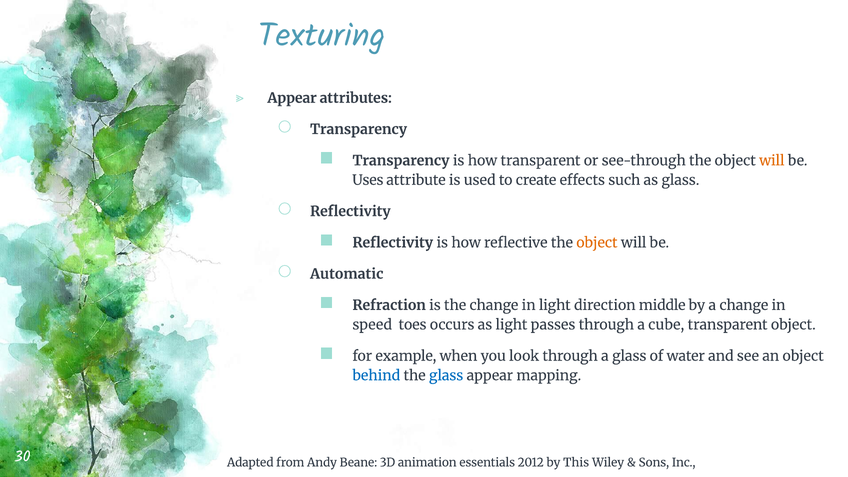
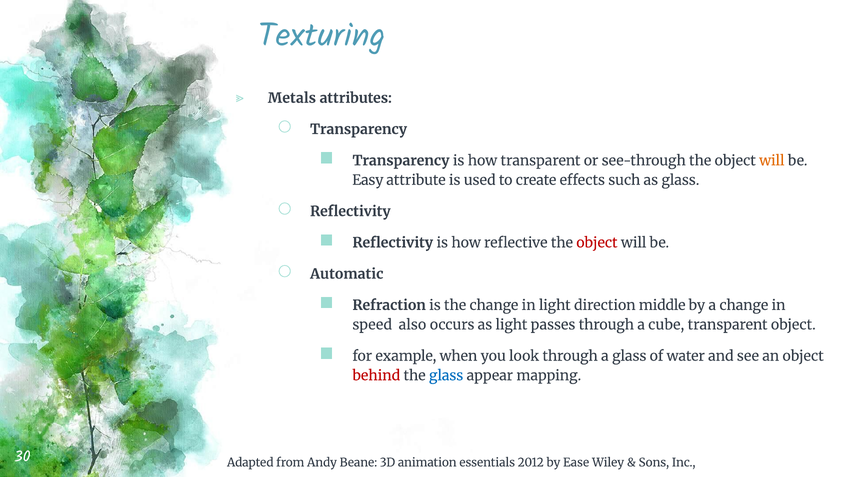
Appear: Appear -> Metals (292, 98)
Uses: Uses -> Easy (368, 180)
object colour: orange -> red (597, 243)
toes: toes -> also (412, 325)
behind colour: blue -> red (376, 376)
This: This -> Ease (576, 463)
